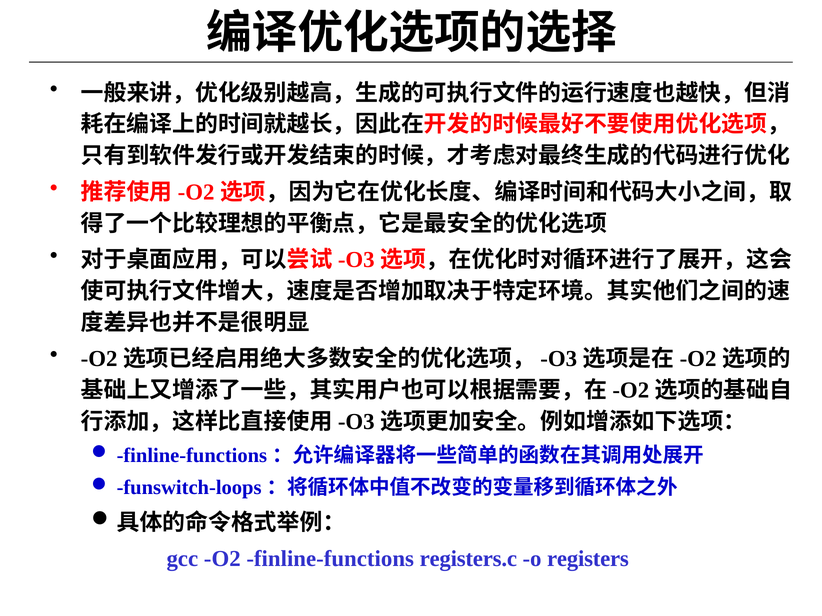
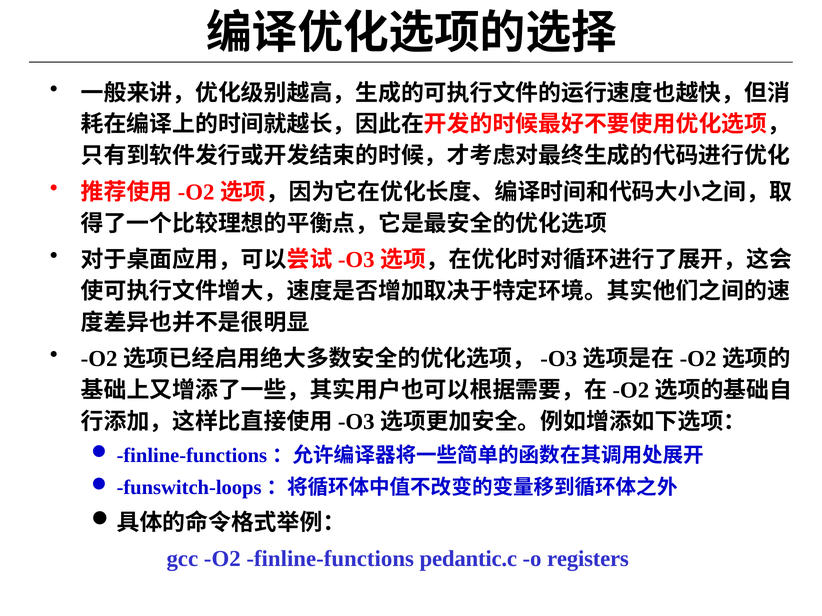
registers.c: registers.c -> pedantic.c (468, 559)
